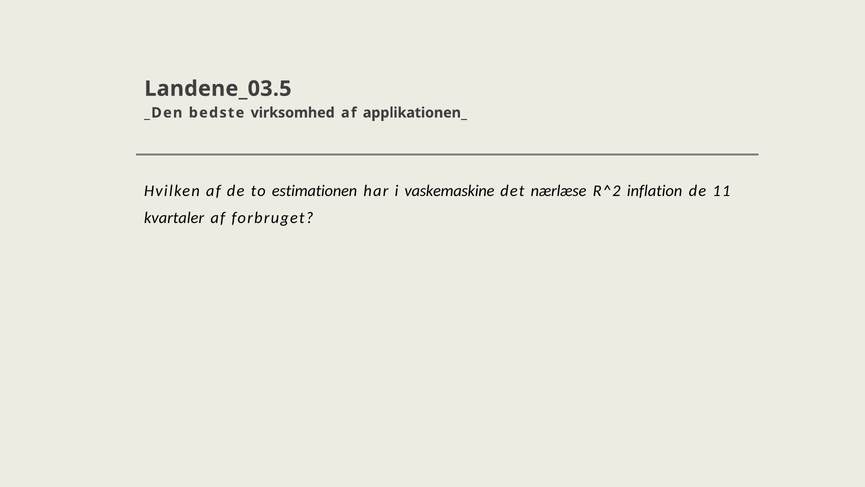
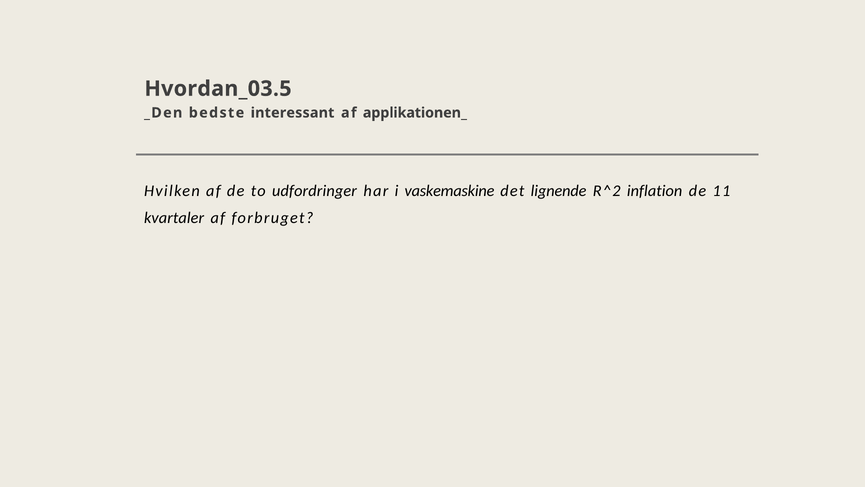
Landene_03.5: Landene_03.5 -> Hvordan_03.5 (218, 89)
virksomhed: virksomhed -> interessant (293, 113)
estimationen: estimationen -> udfordringer (314, 190)
nærlæse: nærlæse -> lignende (559, 190)
